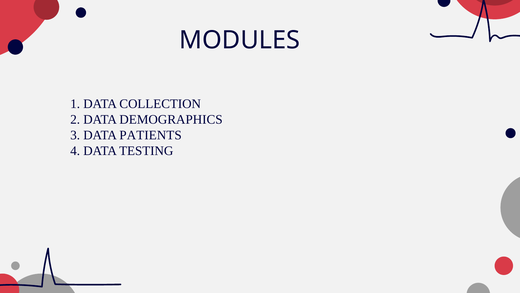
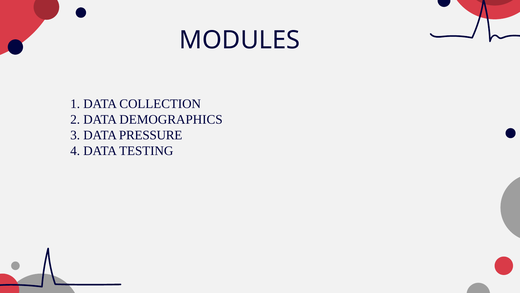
PATIENTS: PATIENTS -> PRESSURE (151, 135)
